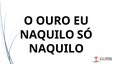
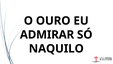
NAQUILO: NAQUILO -> ADMIRAR (47, 34)
